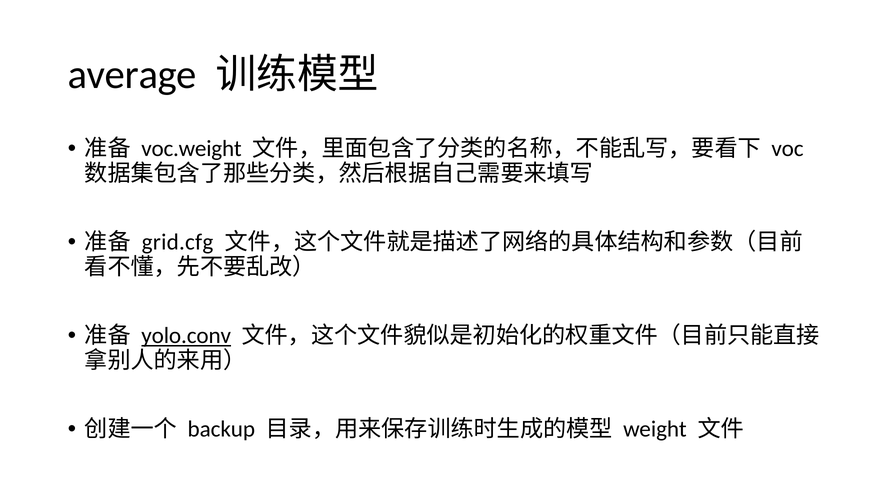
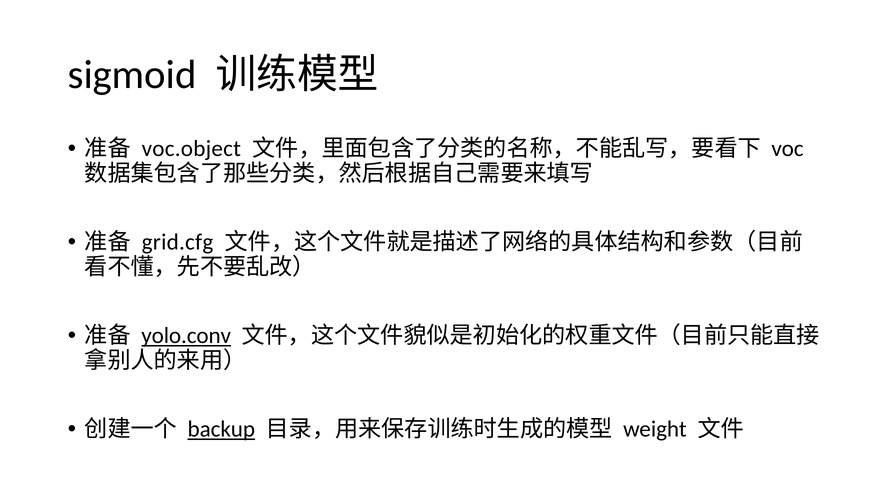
average: average -> sigmoid (132, 75)
voc.weight: voc.weight -> voc.object (191, 149)
backup underline: none -> present (221, 429)
